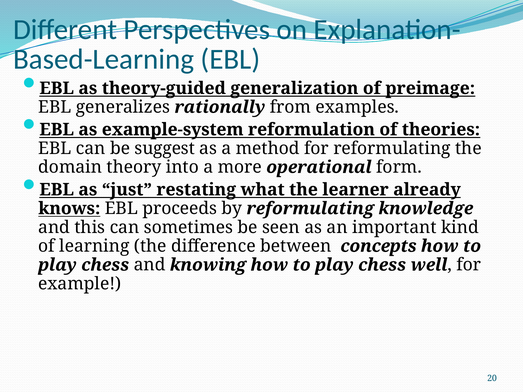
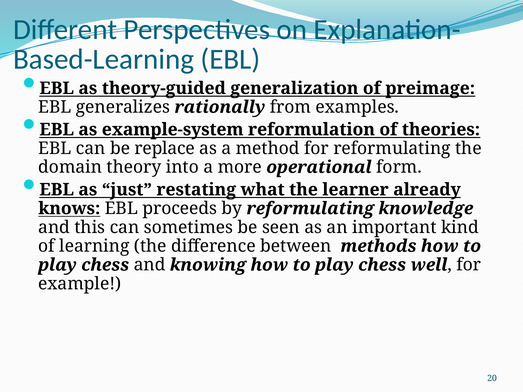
suggest: suggest -> replace (165, 148)
concepts: concepts -> methods (378, 246)
